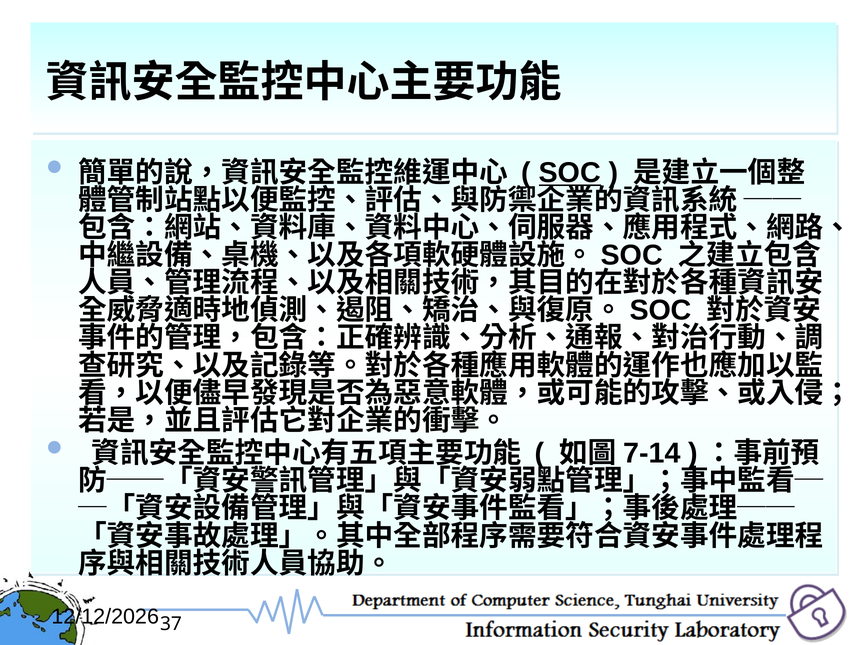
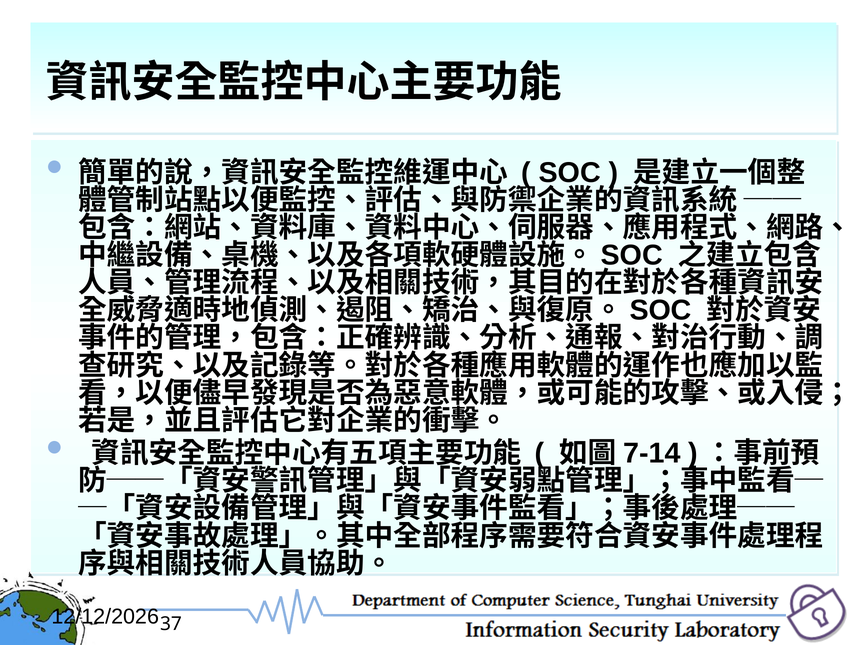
SOC underline: present -> none (570, 173)
